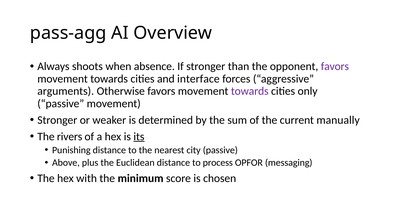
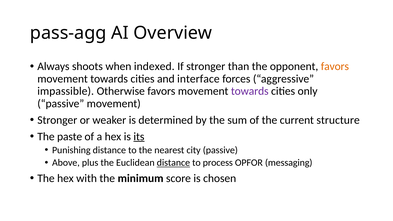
absence: absence -> indexed (154, 66)
favors colour: purple -> orange (335, 66)
arguments: arguments -> impassible (66, 91)
manually: manually -> structure (338, 120)
rivers: rivers -> paste (70, 137)
distance underline: none -> present (173, 163)
